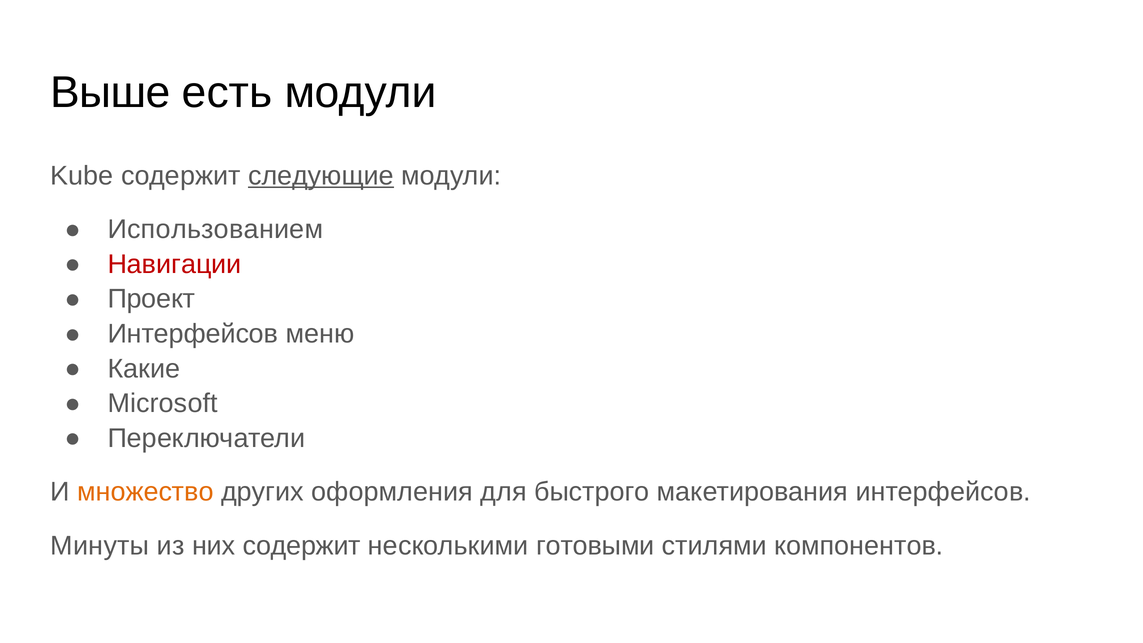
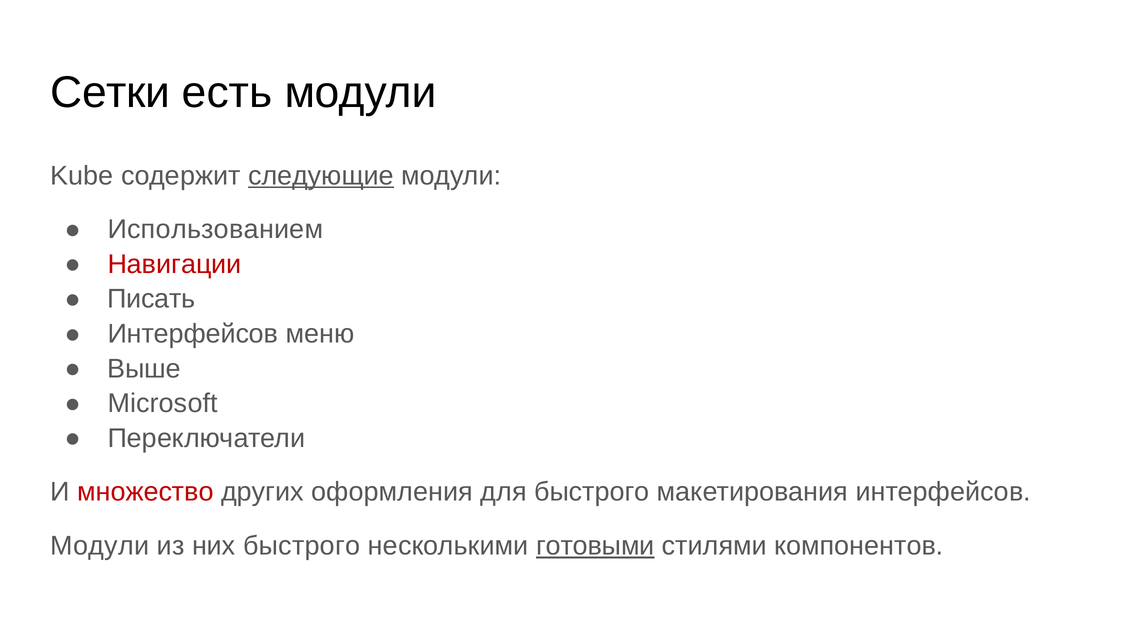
Выше: Выше -> Сетки (110, 93)
Проект: Проект -> Писать (151, 299)
Какие: Какие -> Выше (144, 369)
множество colour: orange -> red (145, 492)
Минуты: Минуты -> Модули (100, 546)
них содержит: содержит -> быстрого (302, 546)
готовыми underline: none -> present (595, 546)
